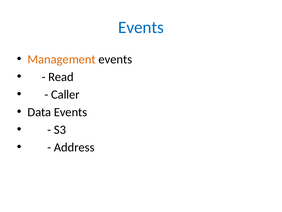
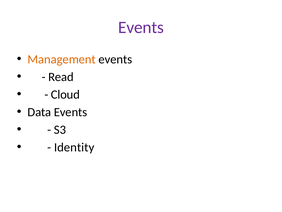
Events colour: blue -> purple (141, 27)
Caller: Caller -> Cloud (65, 94)
Address: Address -> Identity (74, 147)
